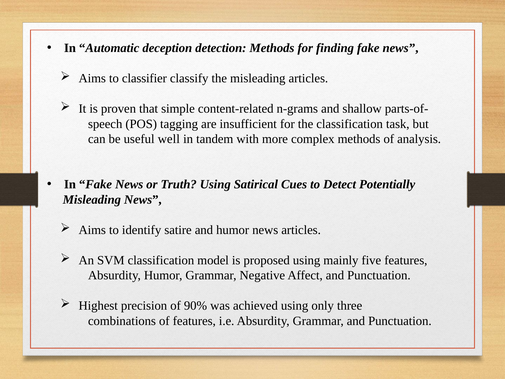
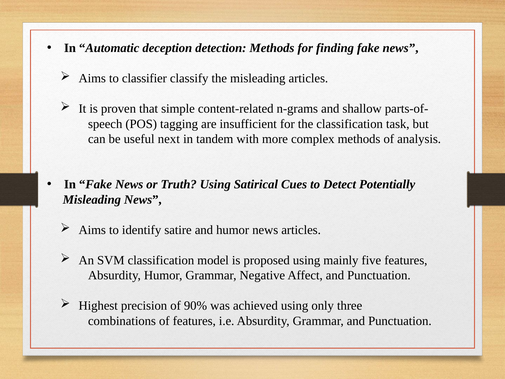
well: well -> next (169, 139)
